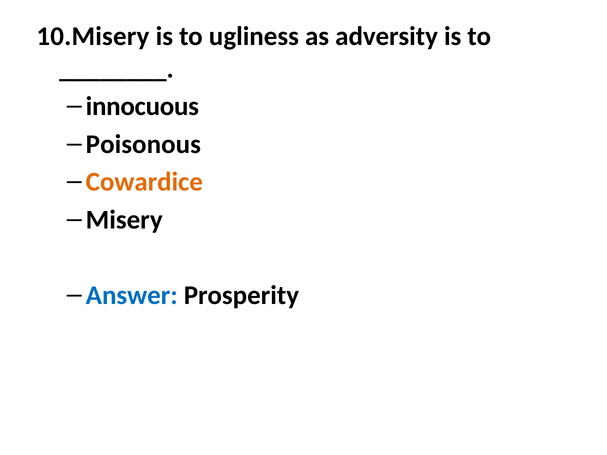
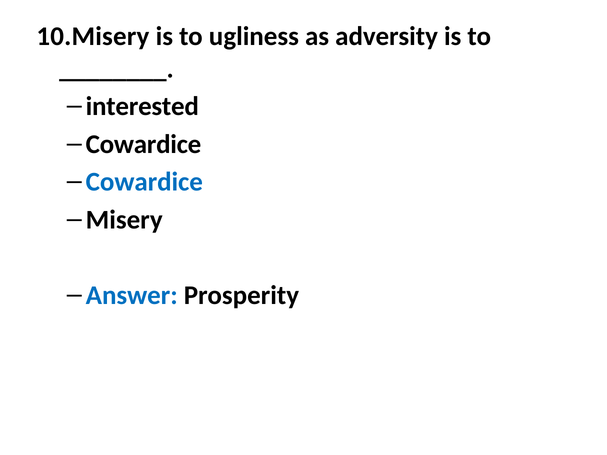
innocuous: innocuous -> interested (142, 106)
Poisonous: Poisonous -> Cowardice (143, 144)
Cowardice colour: orange -> blue (144, 182)
